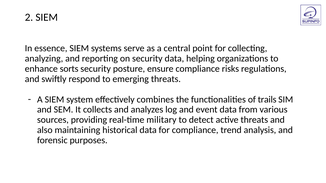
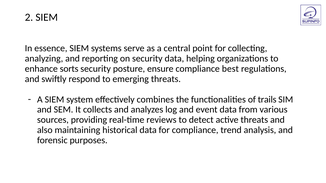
risks: risks -> best (230, 69)
military: military -> reviews (161, 120)
